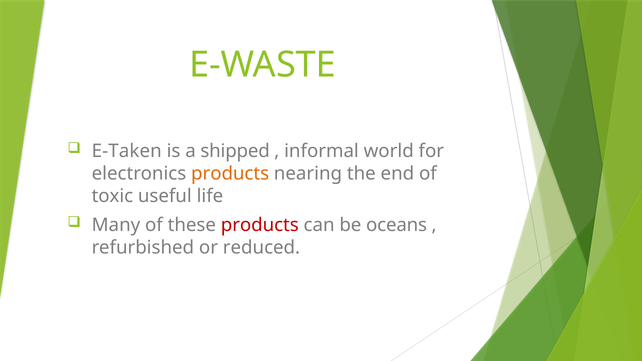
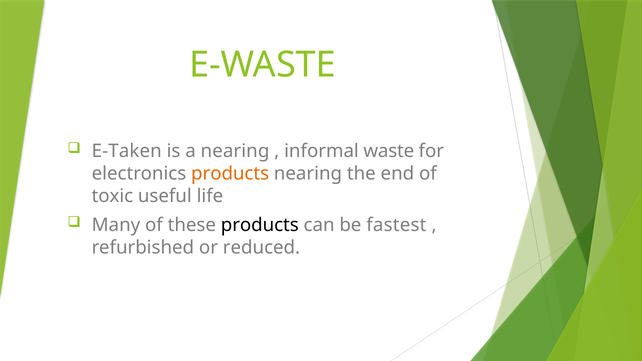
a shipped: shipped -> nearing (235, 151)
world: world -> waste (389, 151)
products colour: red -> black (260, 225)
oceans: oceans -> fastest (396, 225)
